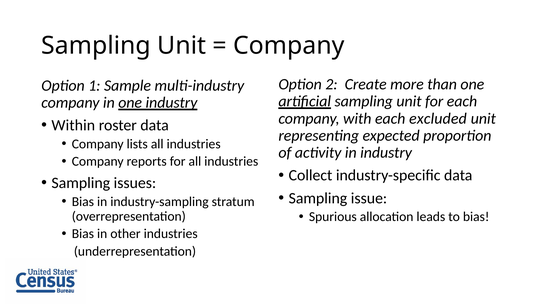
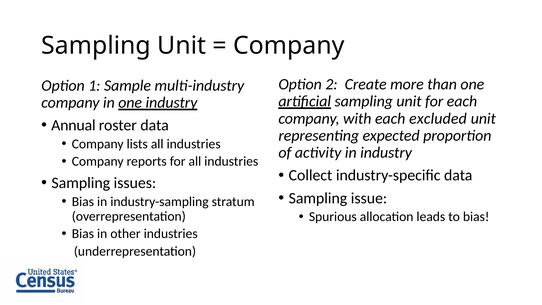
Within: Within -> Annual (73, 125)
